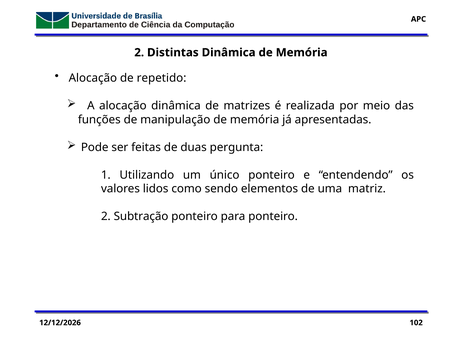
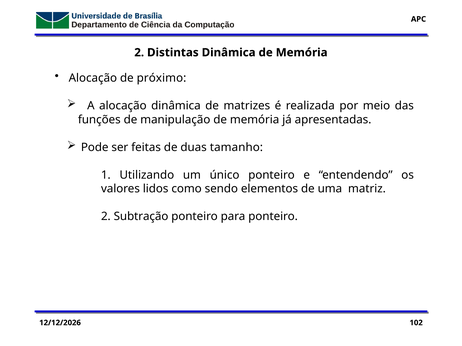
repetido: repetido -> próximo (162, 78)
pergunta: pergunta -> tamanho (236, 147)
